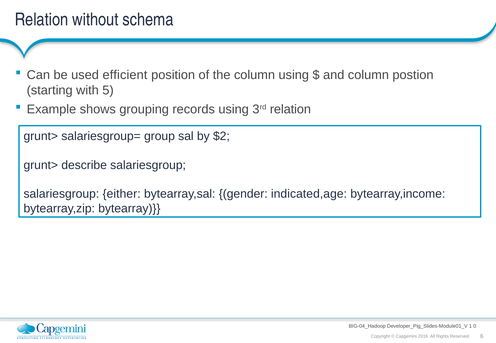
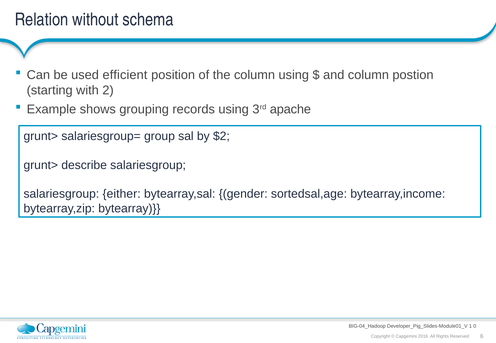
5: 5 -> 2 (108, 90)
3rd relation: relation -> apache (290, 109)
indicated,age: indicated,age -> sortedsal,age (309, 194)
